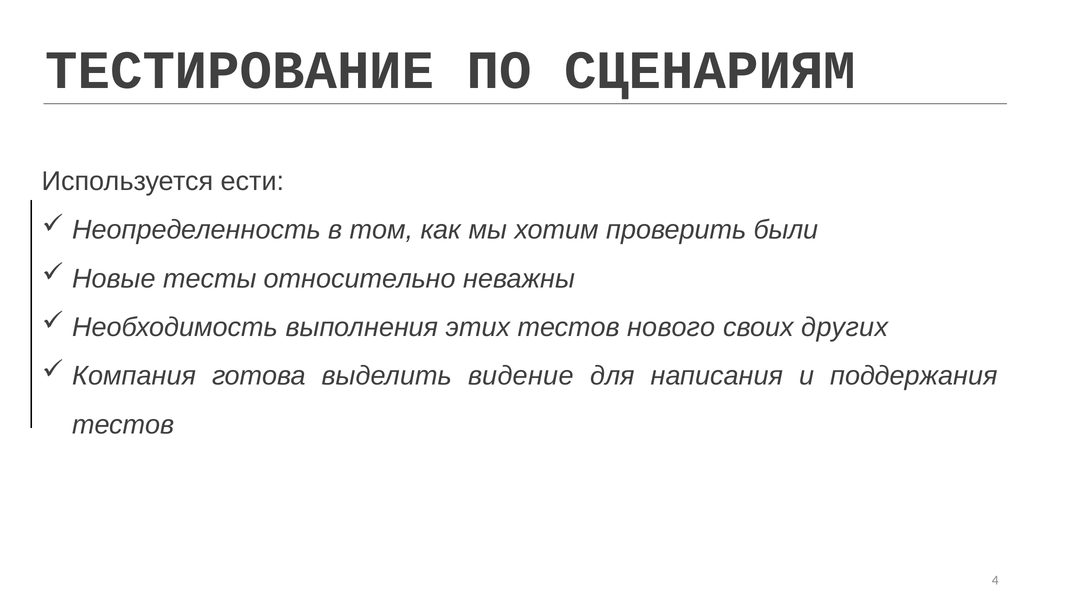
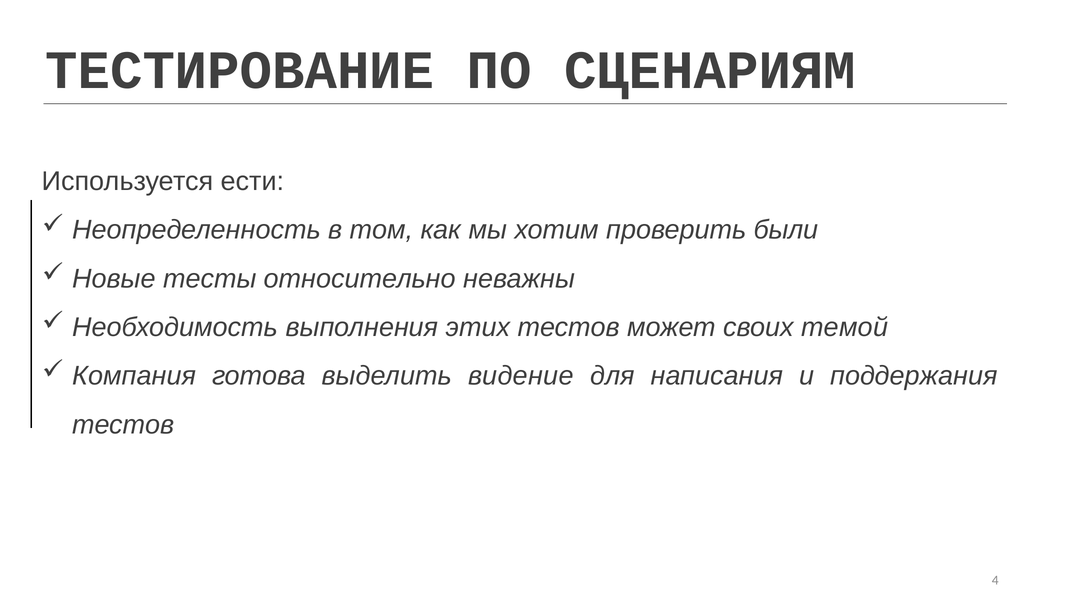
нового: нового -> может (672, 327)
других: других -> темой (845, 327)
